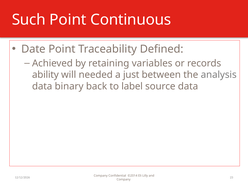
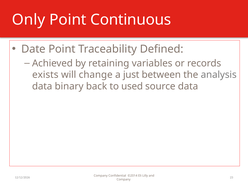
Such: Such -> Only (29, 20)
ability: ability -> exists (45, 75)
needed: needed -> change (96, 75)
label: label -> used (132, 86)
